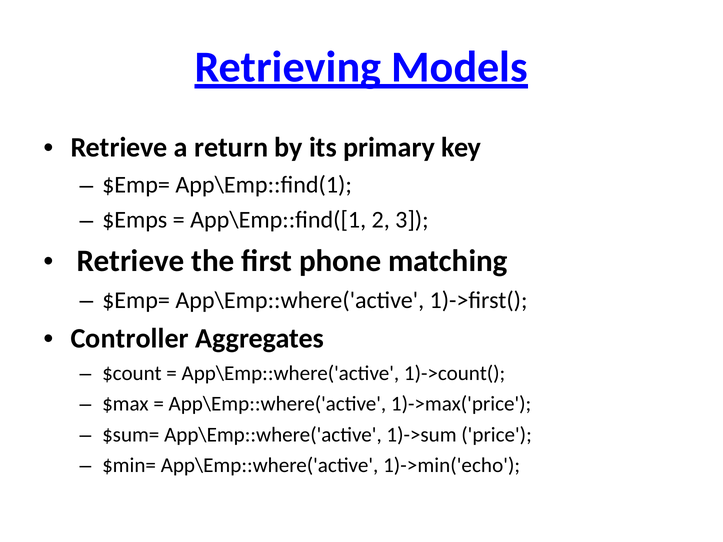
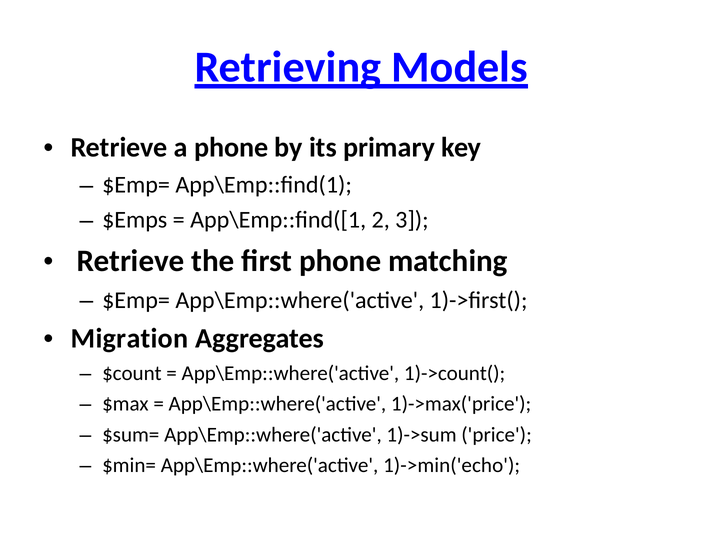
a return: return -> phone (231, 148)
Controller: Controller -> Migration (130, 339)
